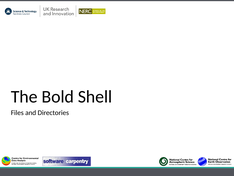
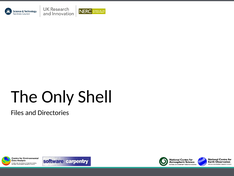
Bold: Bold -> Only (58, 96)
